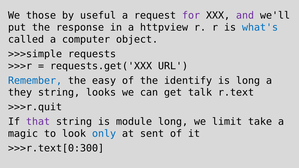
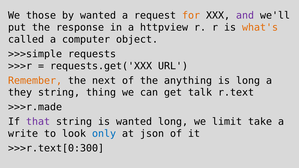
by useful: useful -> wanted (98, 16)
for colour: purple -> orange (191, 16)
what's colour: blue -> orange (260, 27)
Remember colour: blue -> orange (35, 81)
easy: easy -> next (104, 81)
identify: identify -> anything (188, 81)
looks: looks -> thing (101, 93)
>>>r.quit: >>>r.quit -> >>>r.made (35, 107)
is module: module -> wanted (134, 122)
magic: magic -> write (23, 134)
sent: sent -> json (152, 134)
